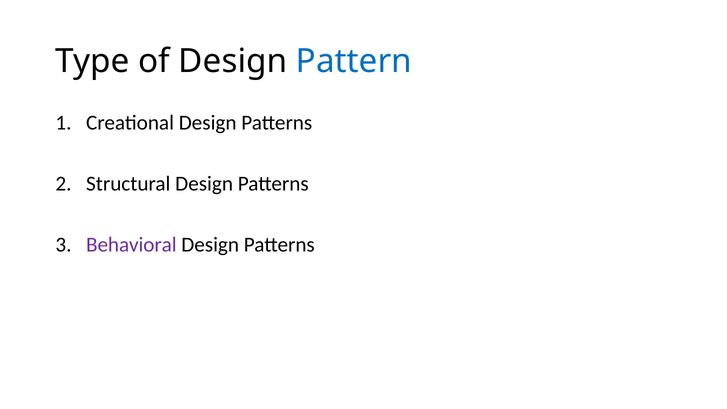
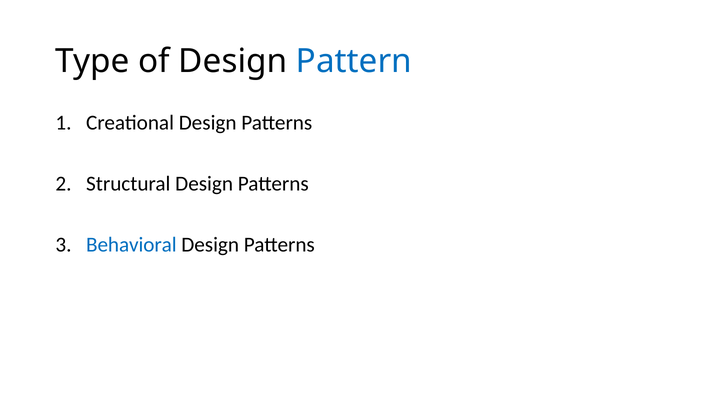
Behavioral colour: purple -> blue (131, 245)
